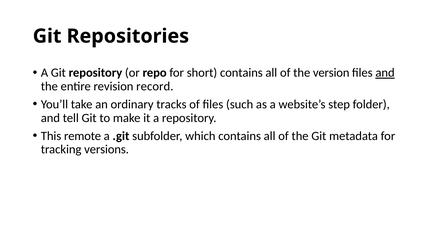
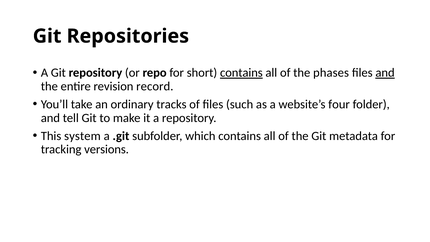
contains underline: none -> present (241, 73)
version: version -> phases (331, 73)
step: step -> four (339, 104)
remote: remote -> system (82, 136)
